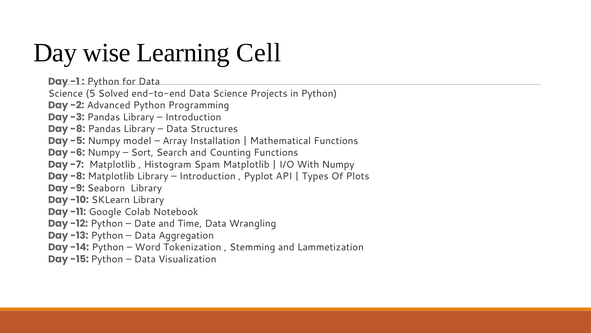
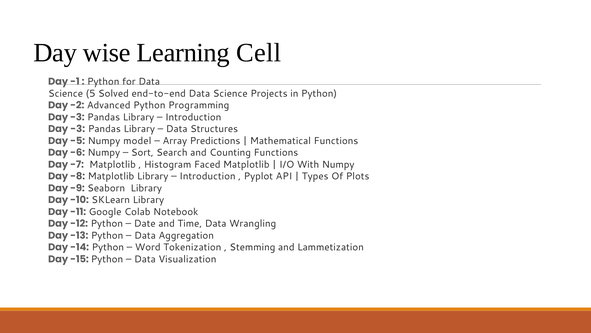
-8: -8 -> -3 (78, 129)
Installation: Installation -> Predictions (215, 141)
Spam: Spam -> Faced (207, 164)
